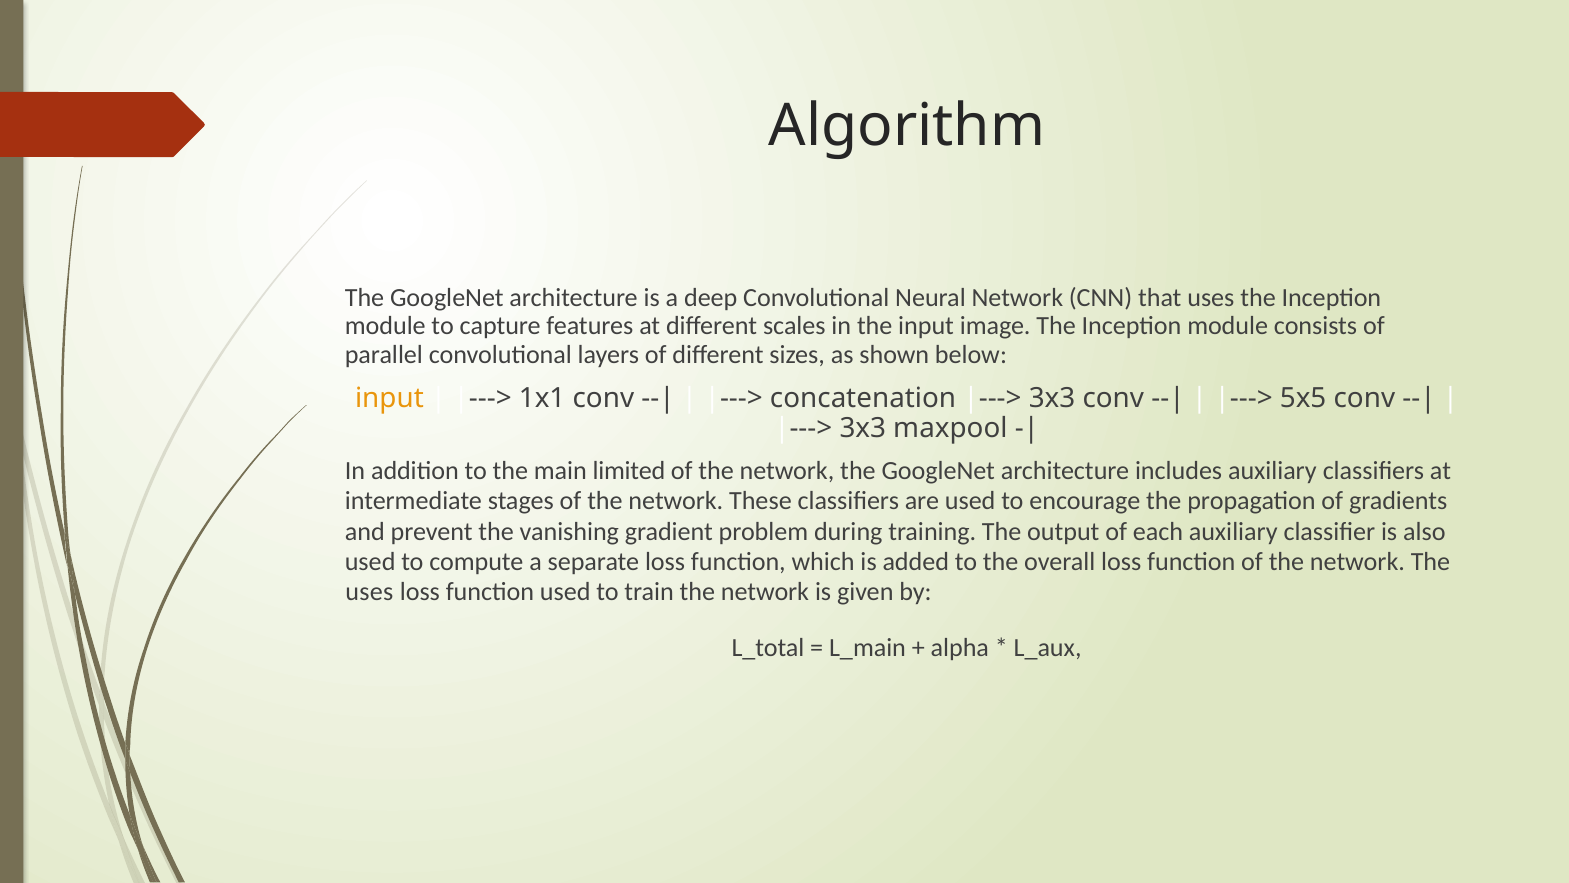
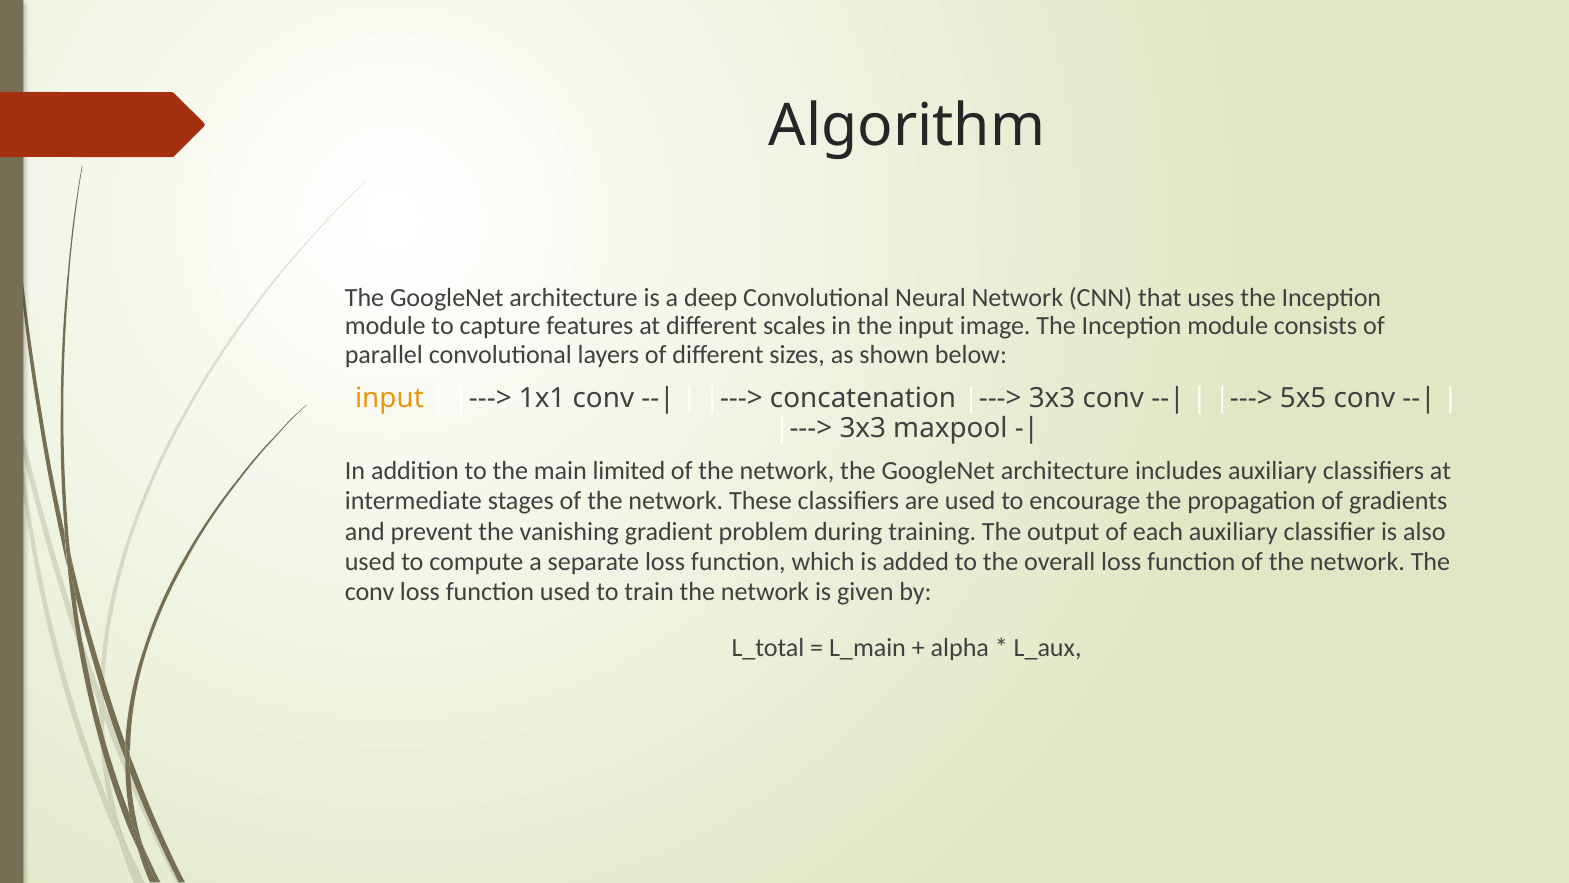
uses: uses -> conv (370, 591)
